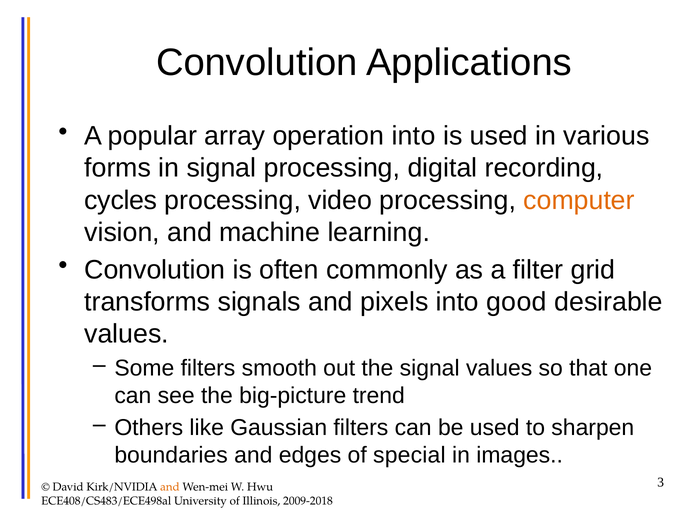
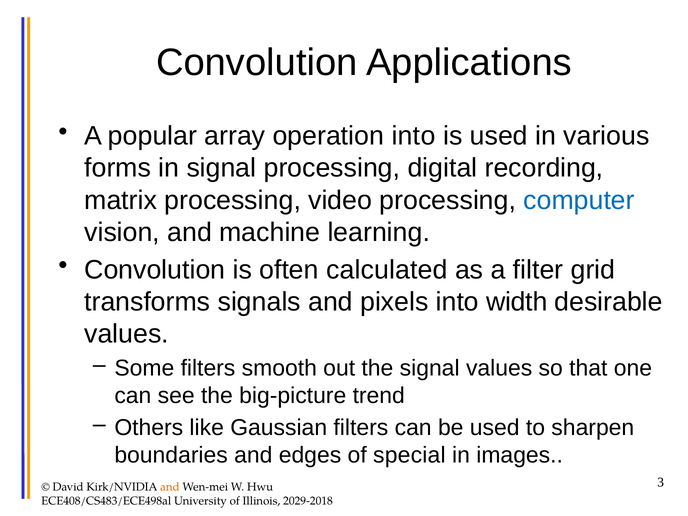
cycles: cycles -> matrix (121, 200)
computer colour: orange -> blue (579, 200)
commonly: commonly -> calculated (387, 270)
good: good -> width (517, 302)
2009-2018: 2009-2018 -> 2029-2018 (308, 501)
